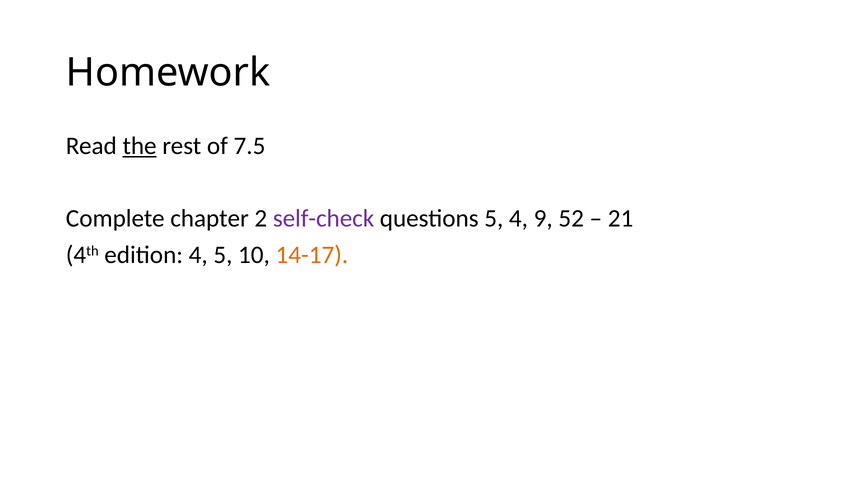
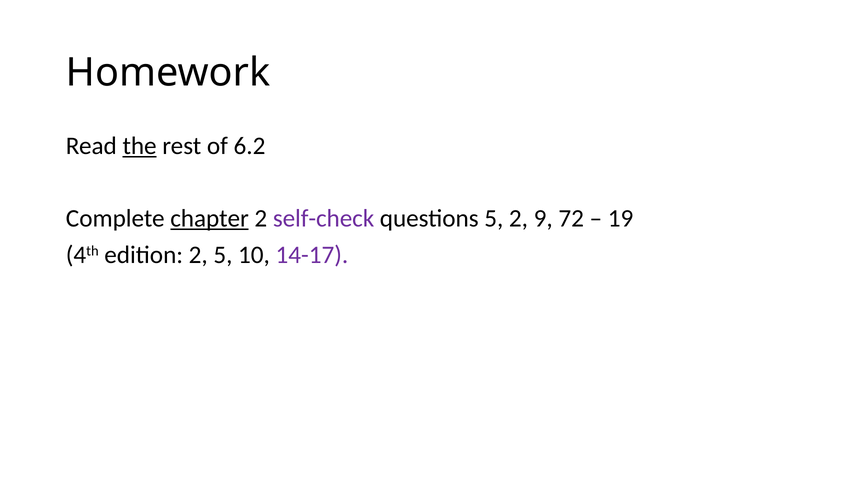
7.5: 7.5 -> 6.2 (249, 146)
chapter underline: none -> present (210, 219)
5 4: 4 -> 2 (518, 219)
52: 52 -> 72 (571, 219)
21: 21 -> 19 (621, 219)
edition 4: 4 -> 2 (198, 255)
14-17 colour: orange -> purple (312, 255)
